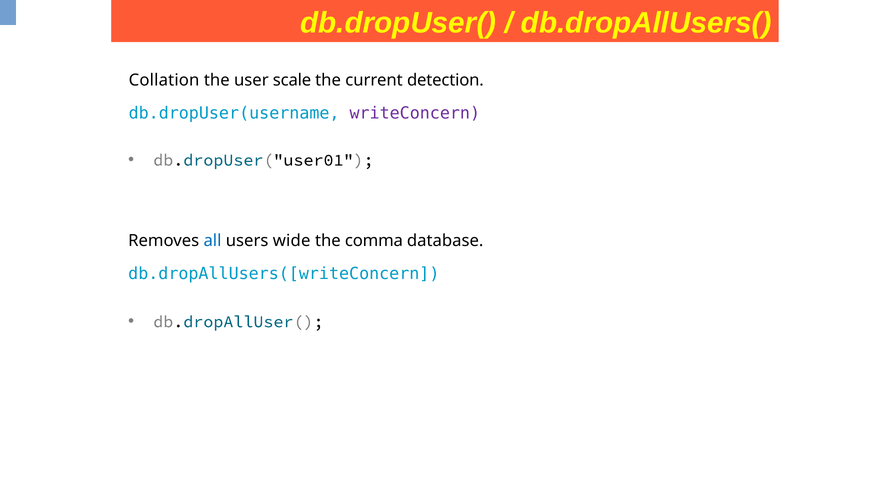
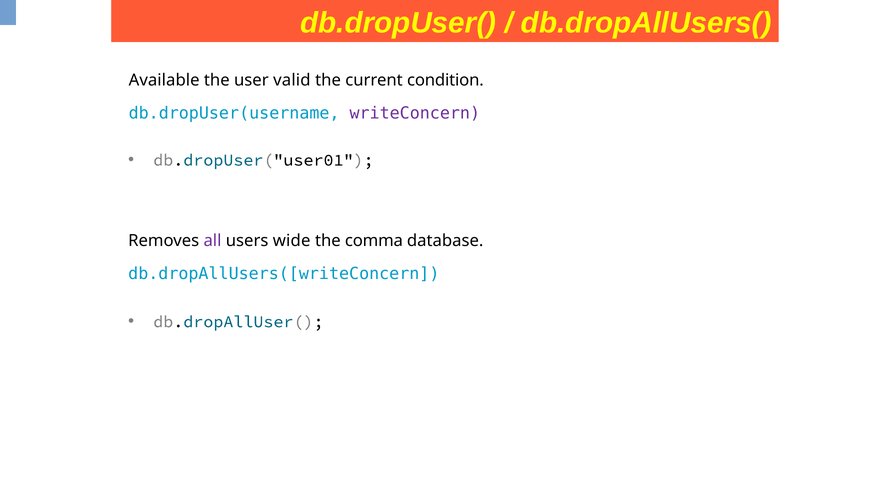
Collation: Collation -> Available (164, 80)
scale: scale -> valid (292, 80)
detection: detection -> condition (445, 80)
all colour: blue -> purple (212, 241)
